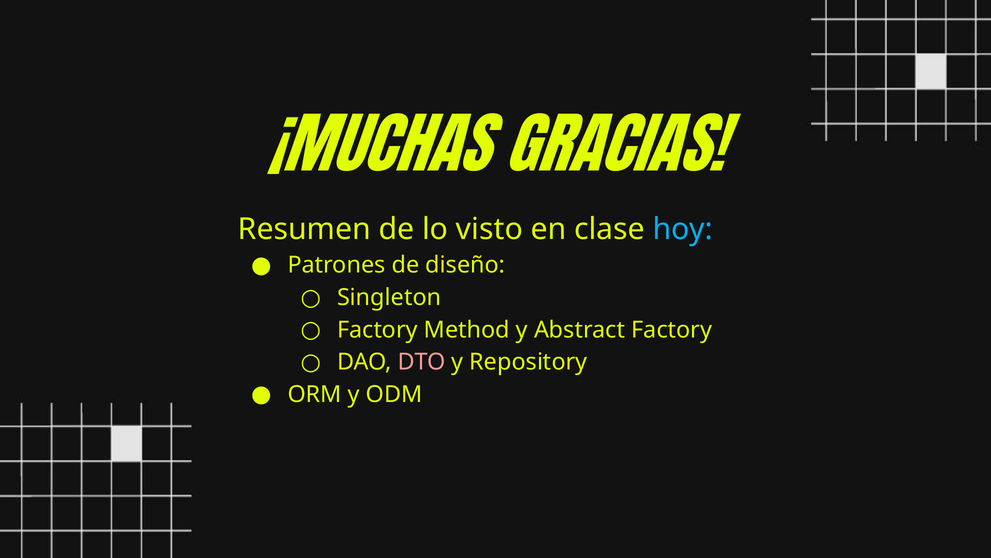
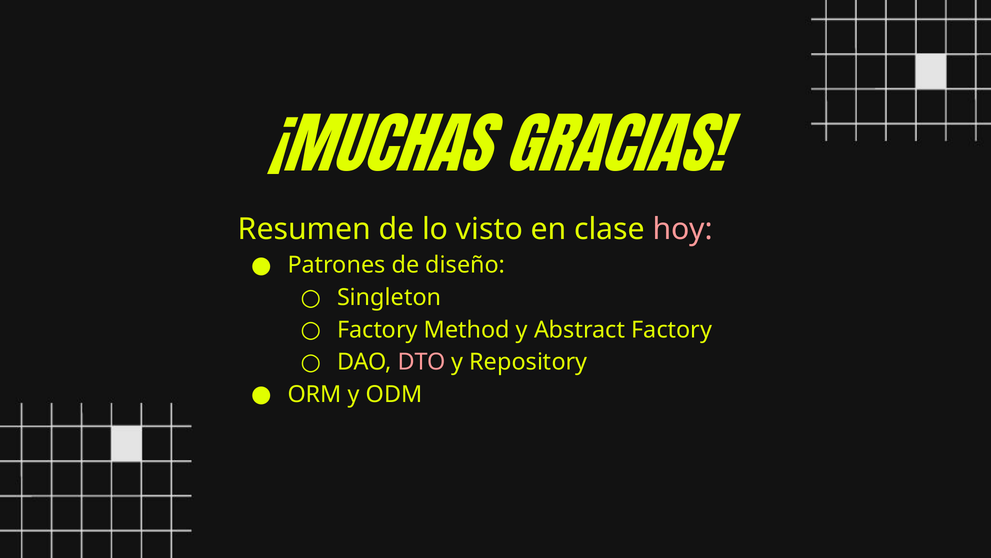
hoy colour: light blue -> pink (683, 229)
